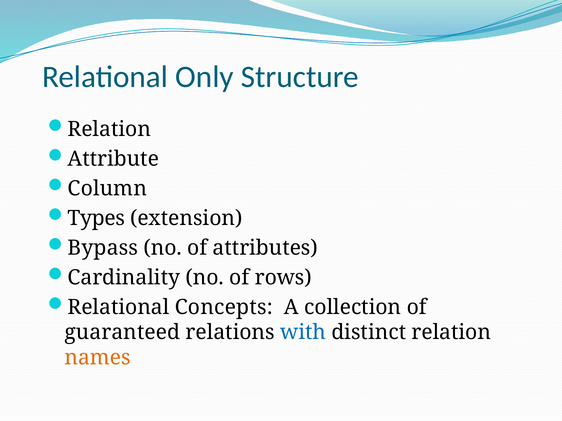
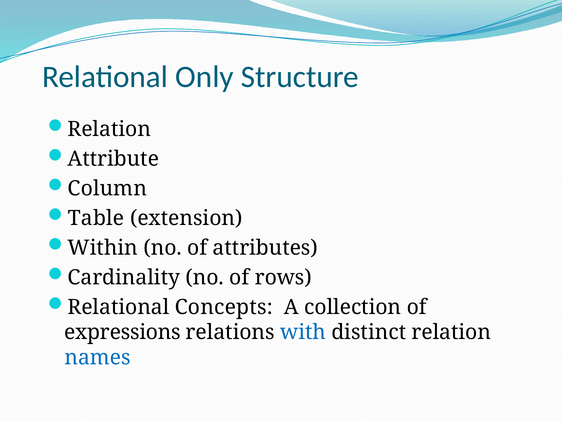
Types: Types -> Table (96, 218)
Bypass: Bypass -> Within (103, 248)
guaranteed: guaranteed -> expressions (122, 333)
names colour: orange -> blue (98, 358)
